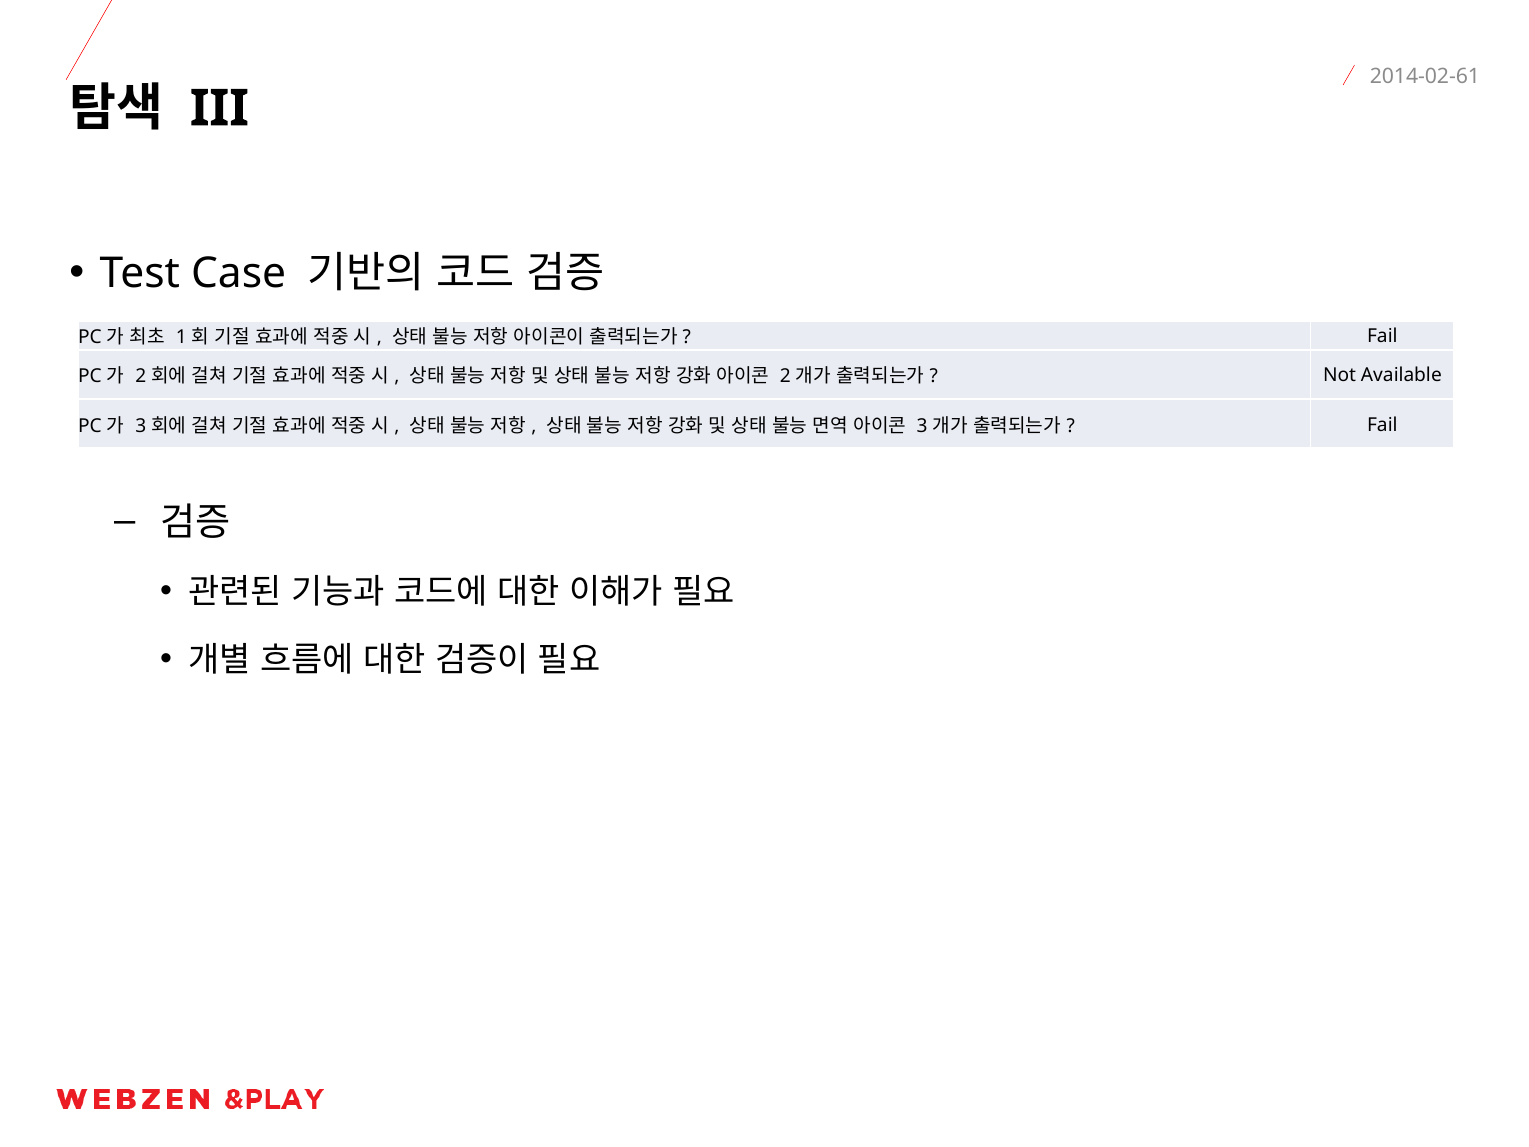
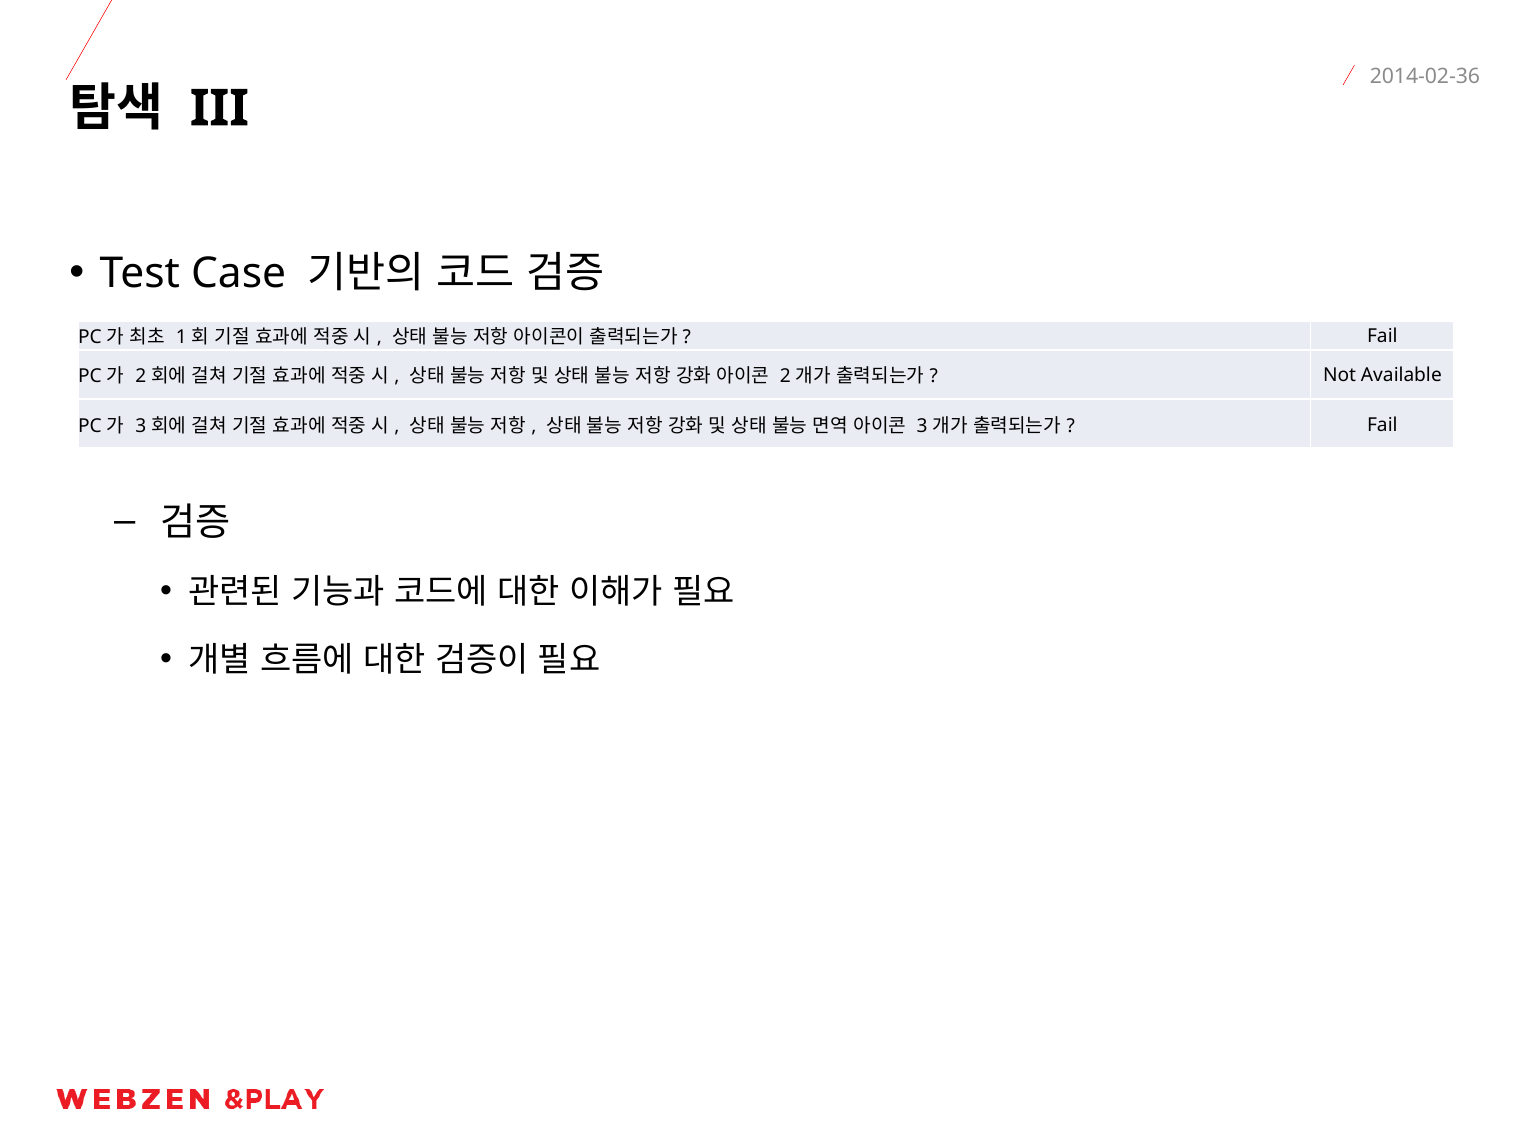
2014-02-61: 2014-02-61 -> 2014-02-36 (1425, 76)
